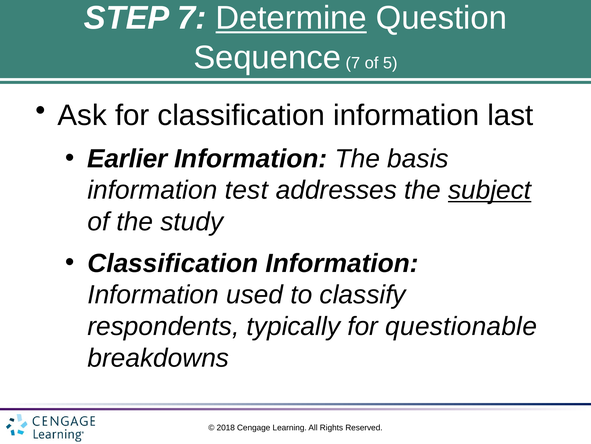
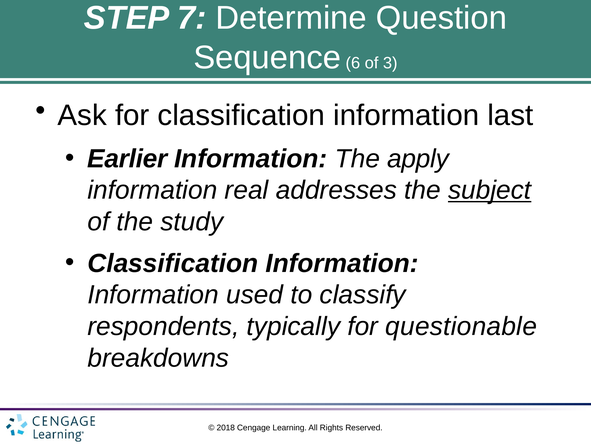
Determine underline: present -> none (291, 18)
Sequence 7: 7 -> 6 (353, 63)
5: 5 -> 3 (390, 63)
basis: basis -> apply (418, 158)
test: test -> real (247, 190)
